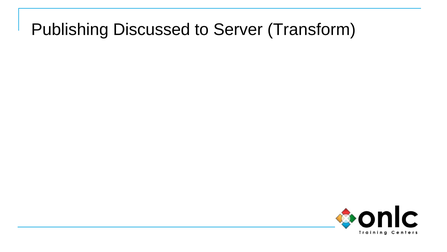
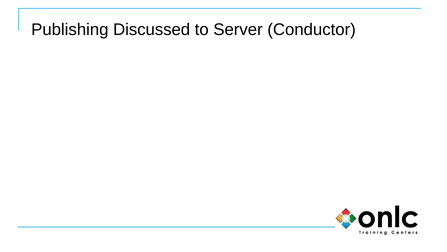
Transform: Transform -> Conductor (312, 30)
